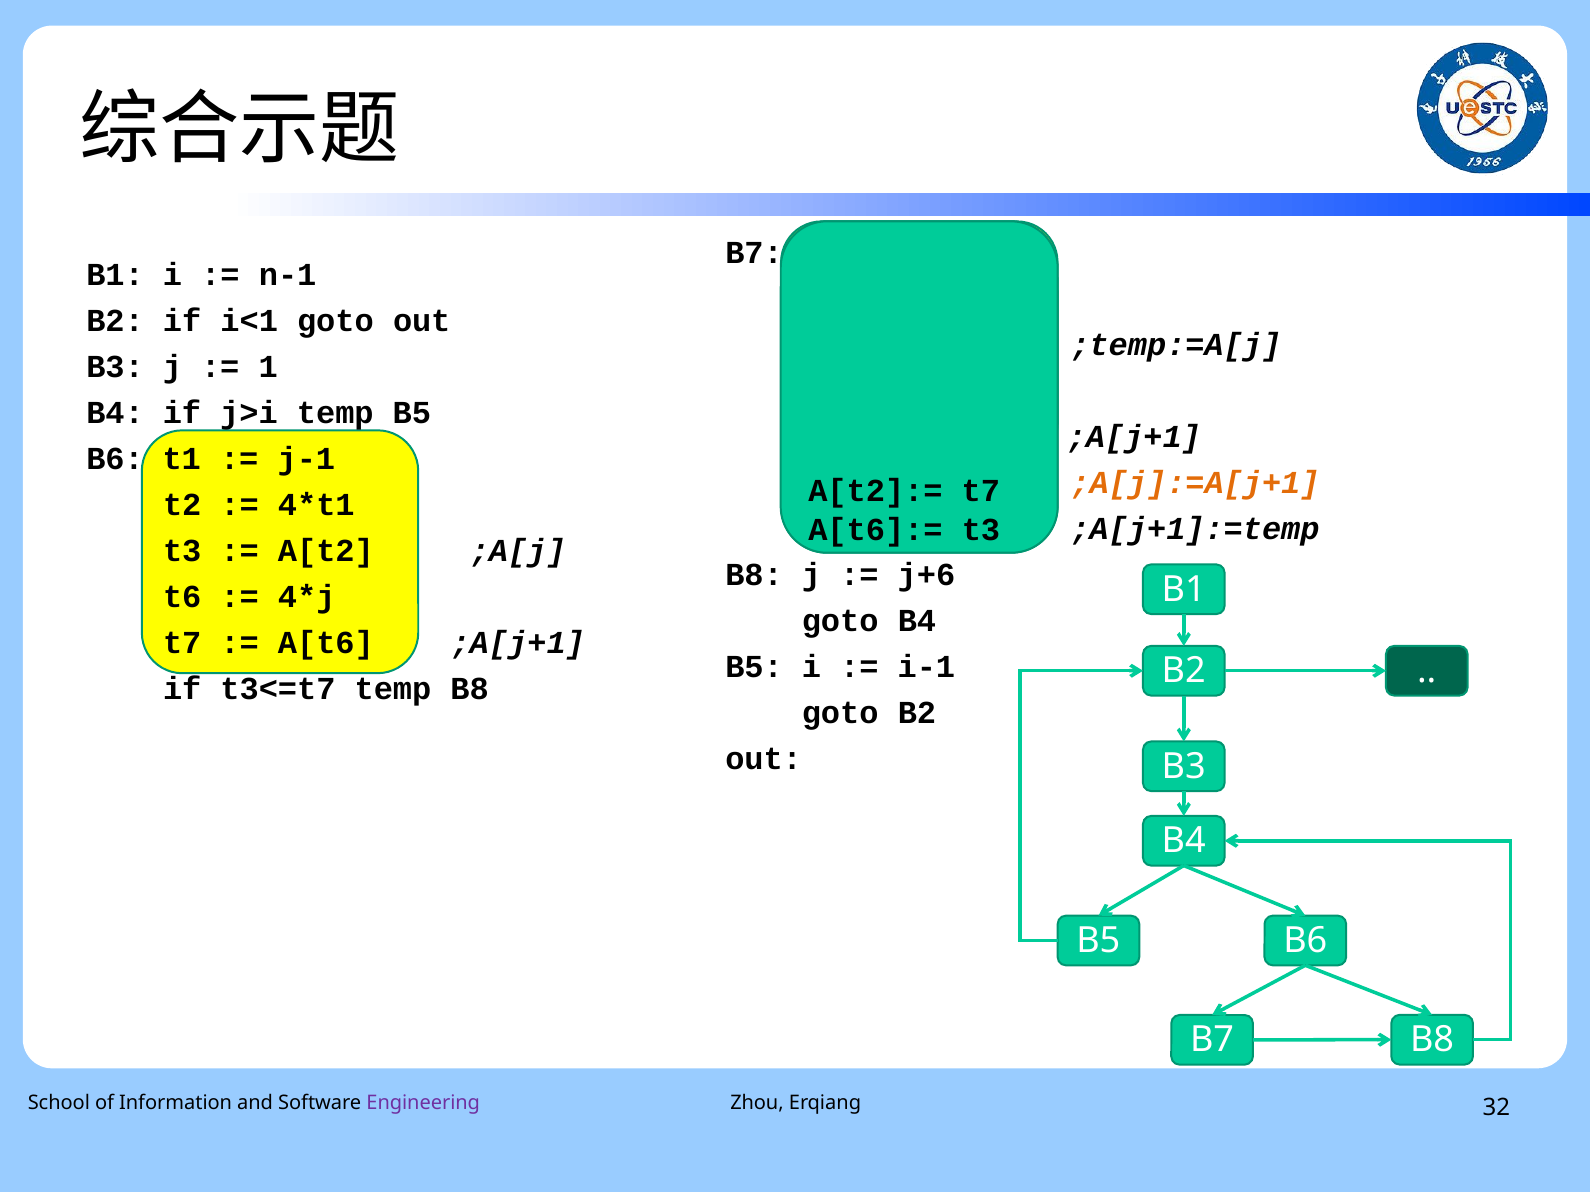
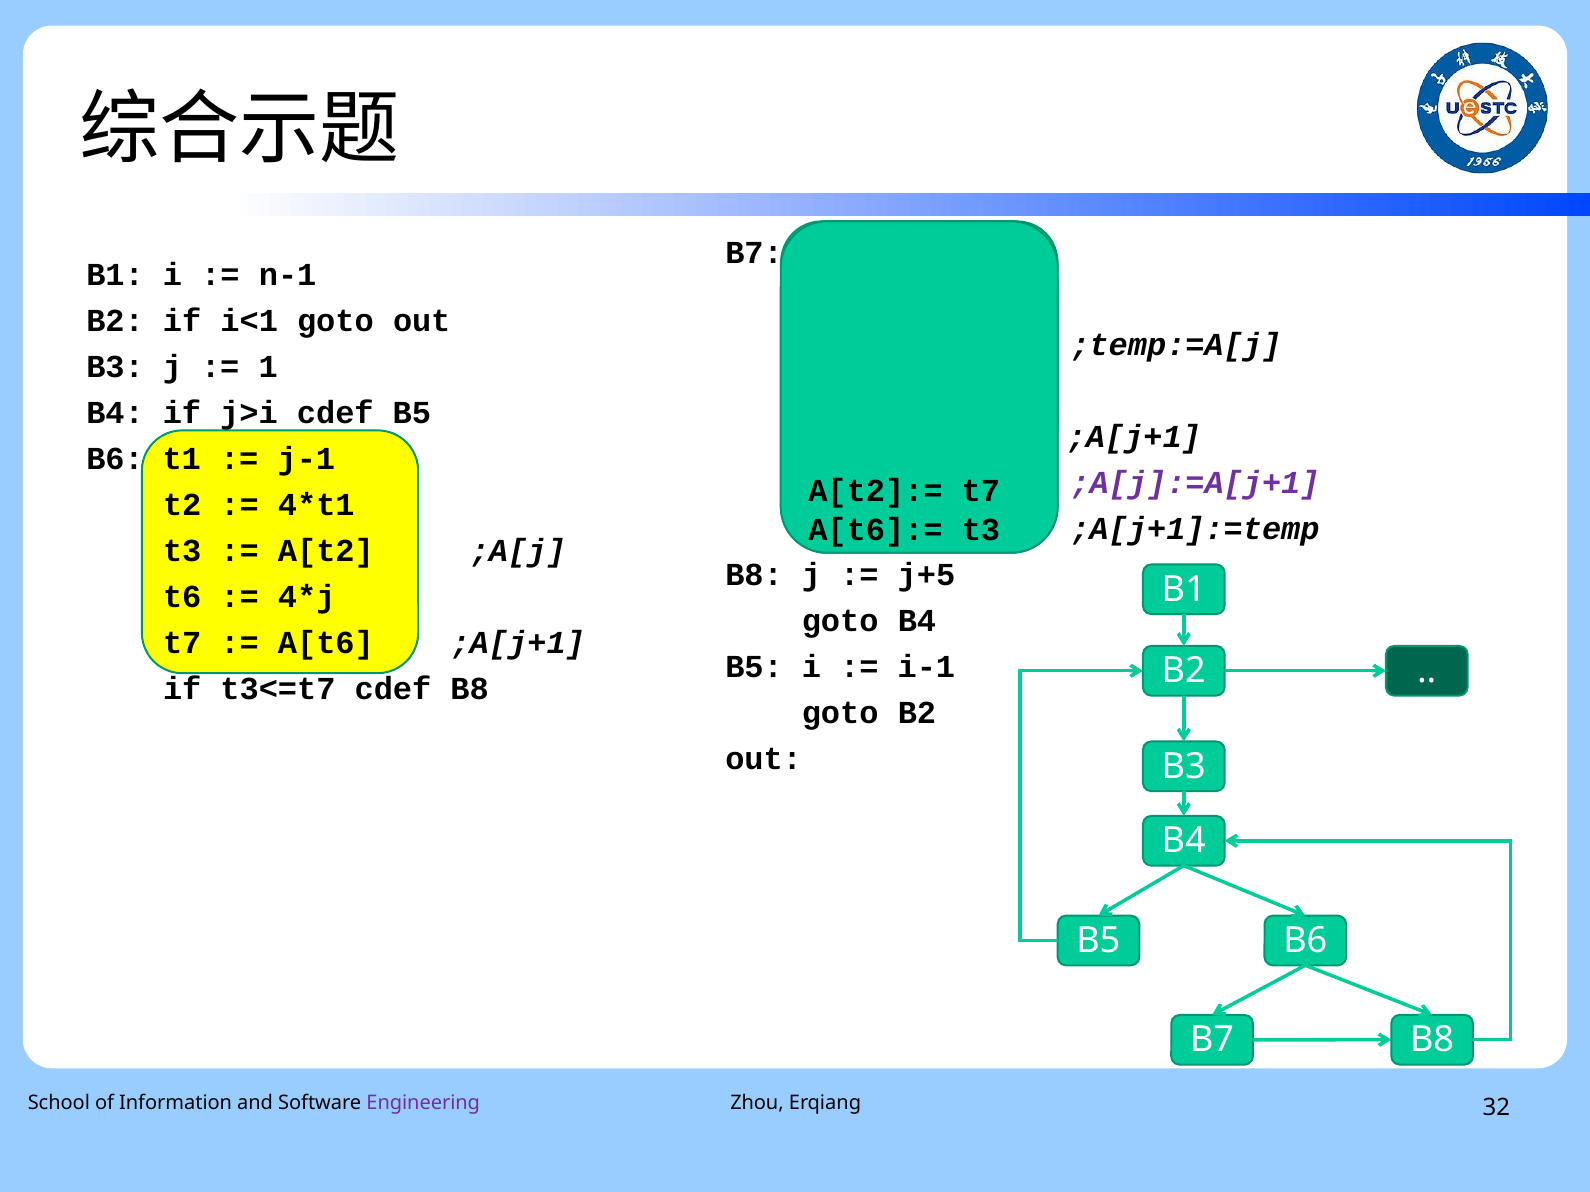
j>i temp: temp -> cdef (335, 413)
;A[j]:=A[j+1 colour: orange -> purple (1195, 483)
j+6: j+6 -> j+5 (926, 575)
t3<=t7 temp: temp -> cdef (393, 689)
